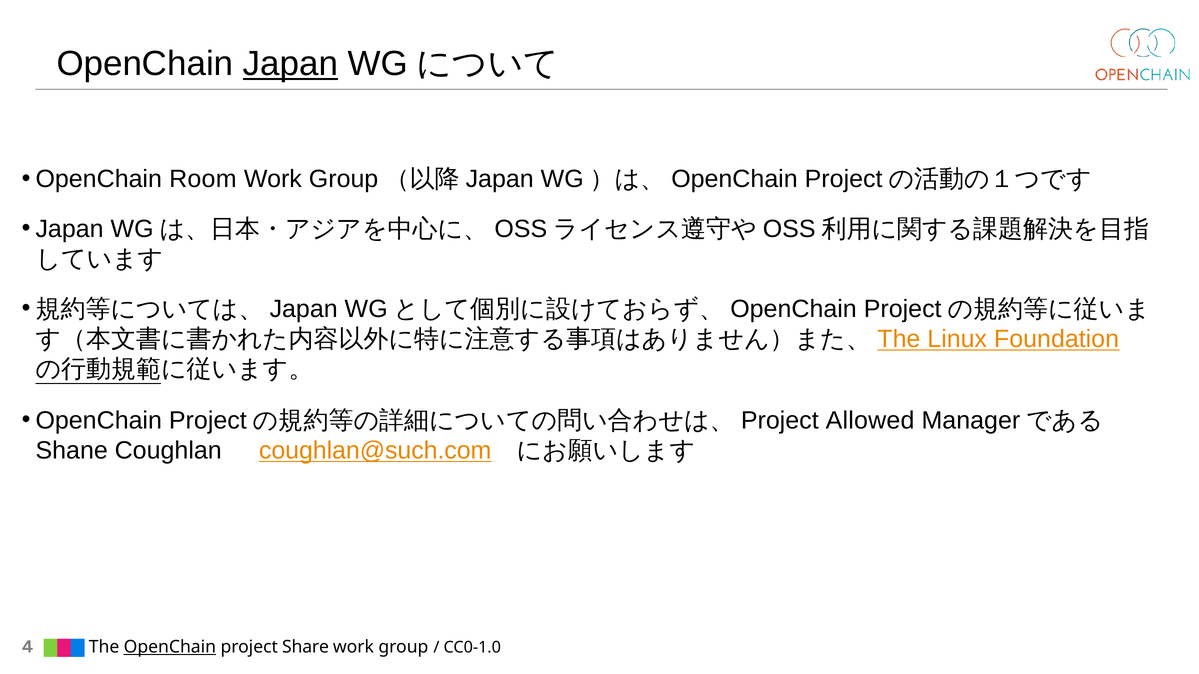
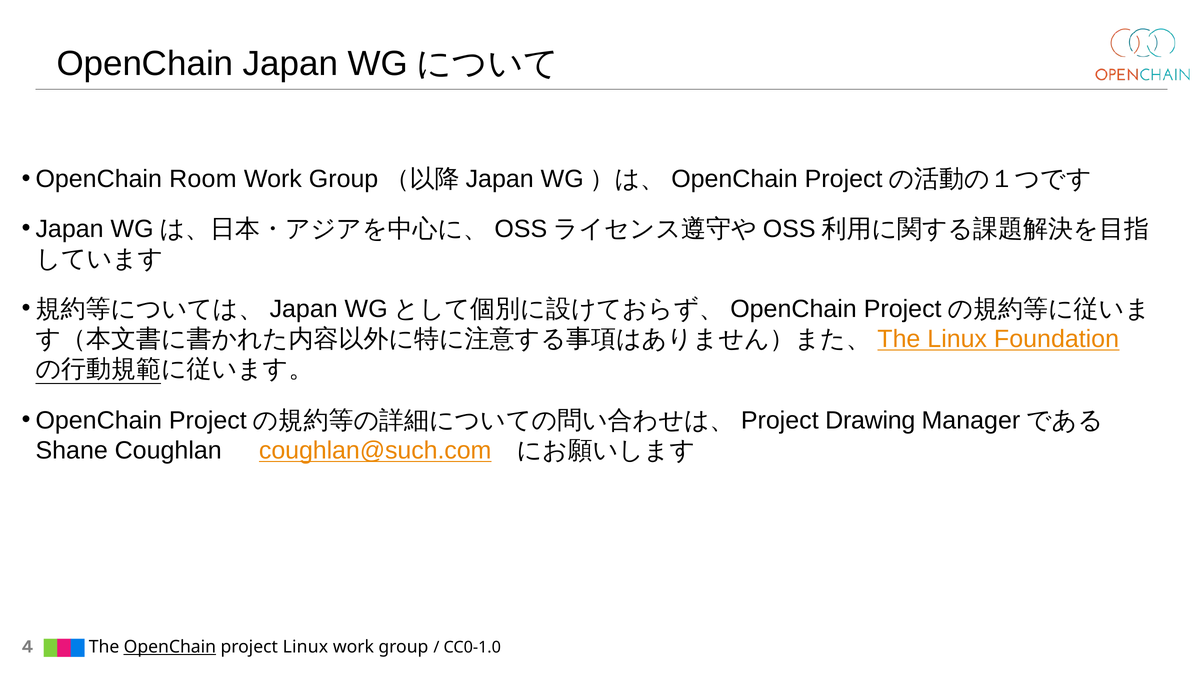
Japan underline: present -> none (290, 64)
Allowed: Allowed -> Drawing (870, 421)
Share: Share -> Linux (305, 647)
